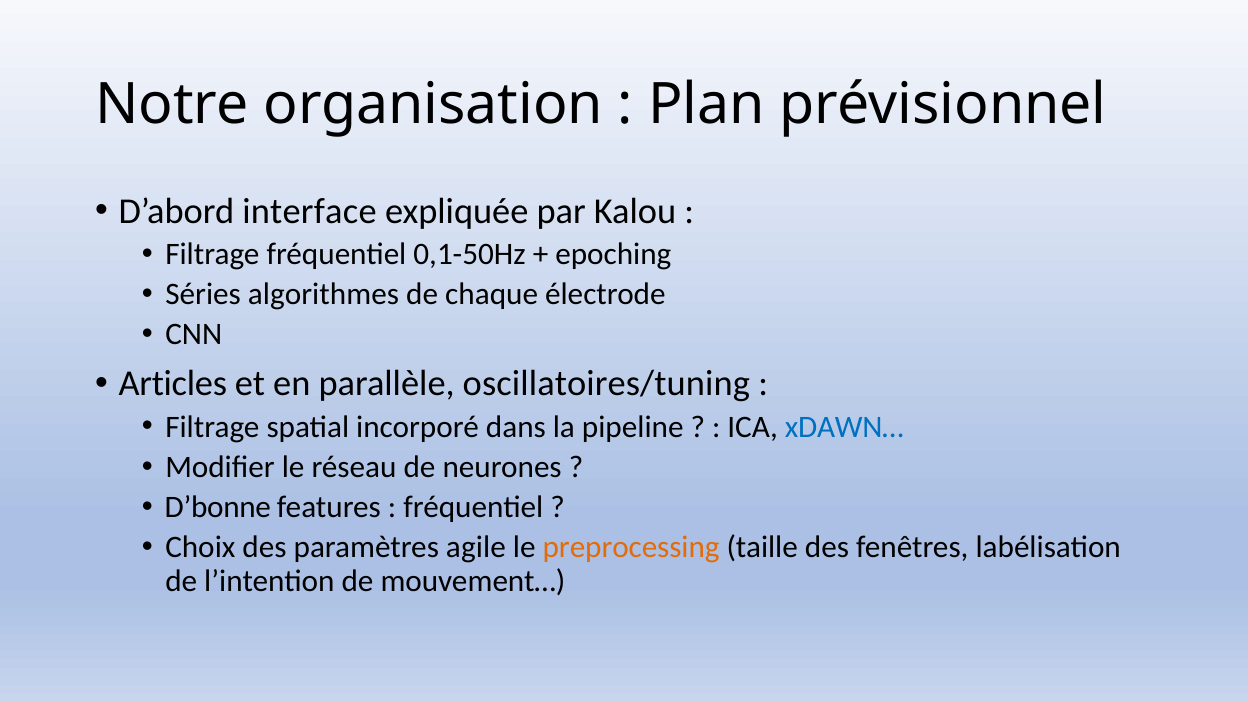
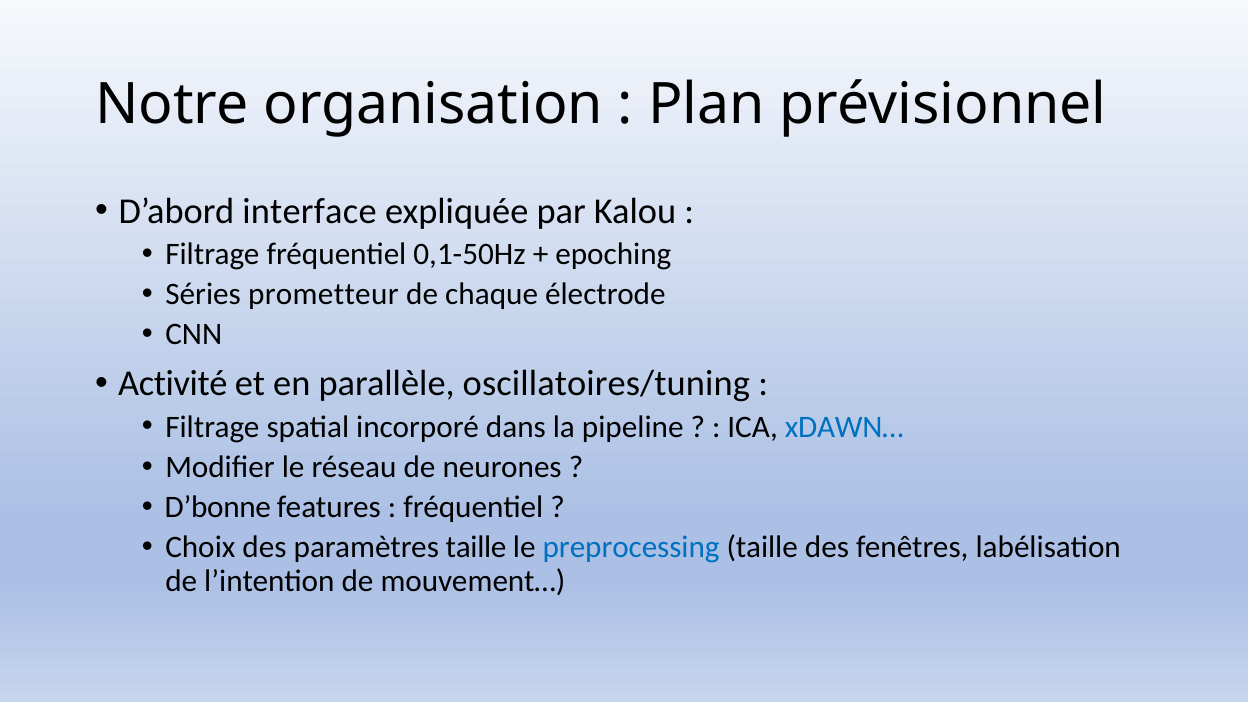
algorithmes: algorithmes -> prometteur (323, 294)
Articles: Articles -> Activité (173, 384)
paramètres agile: agile -> taille (476, 547)
preprocessing colour: orange -> blue (631, 547)
